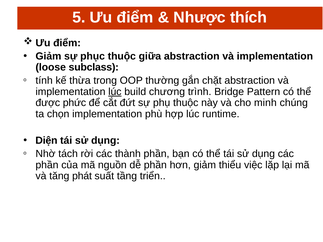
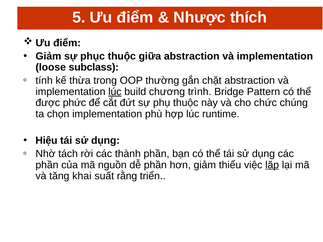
minh: minh -> chức (265, 103)
Diện: Diện -> Hiệu (46, 141)
lặp underline: none -> present (272, 165)
phát: phát -> khai (82, 176)
tầng: tầng -> rằng (127, 176)
